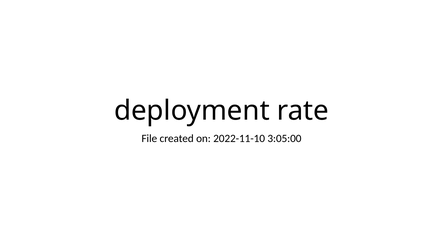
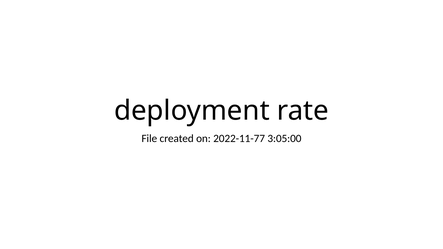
2022-11-10: 2022-11-10 -> 2022-11-77 (239, 138)
